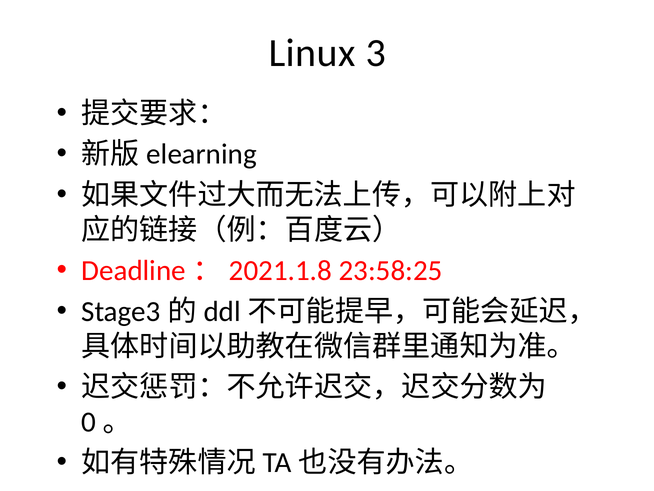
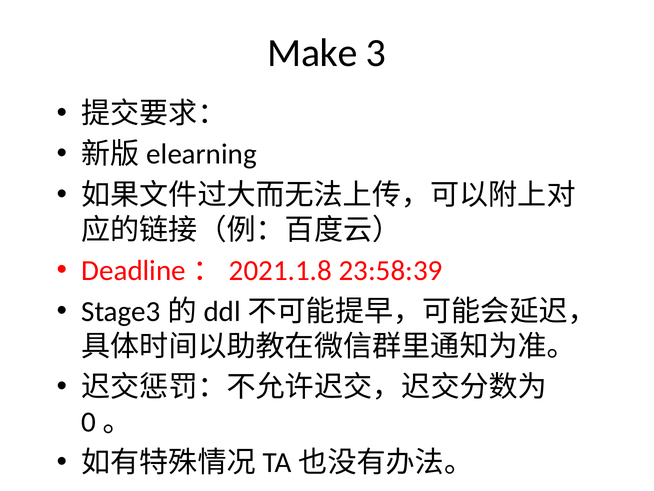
Linux: Linux -> Make (312, 53)
23:58:25: 23:58:25 -> 23:58:39 (391, 270)
